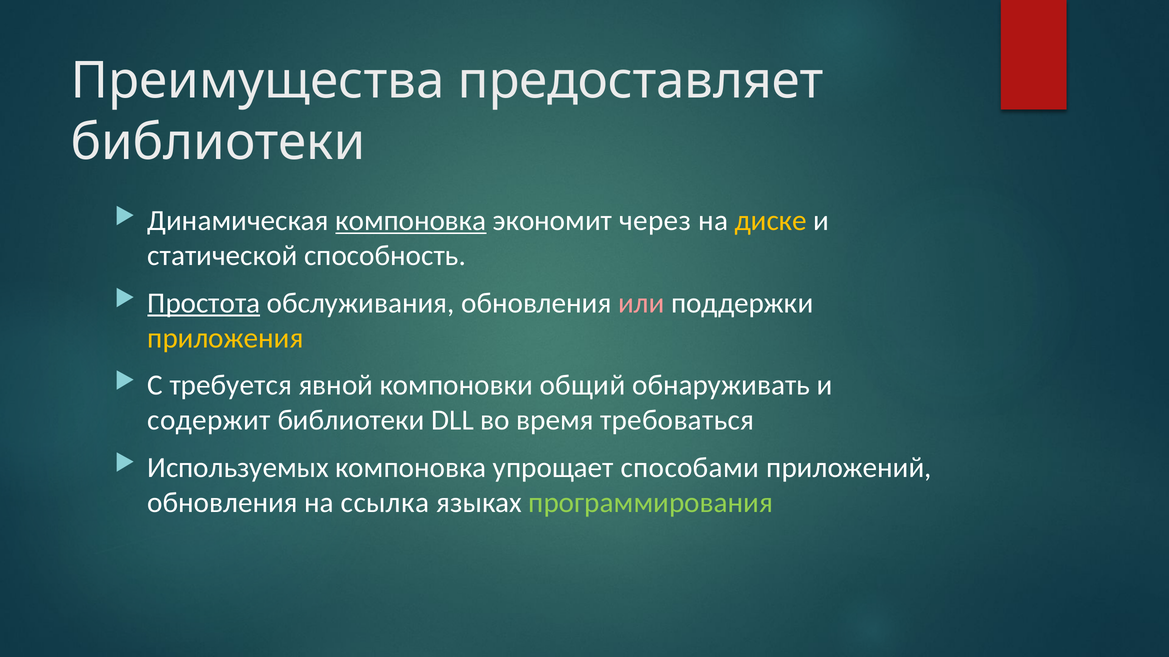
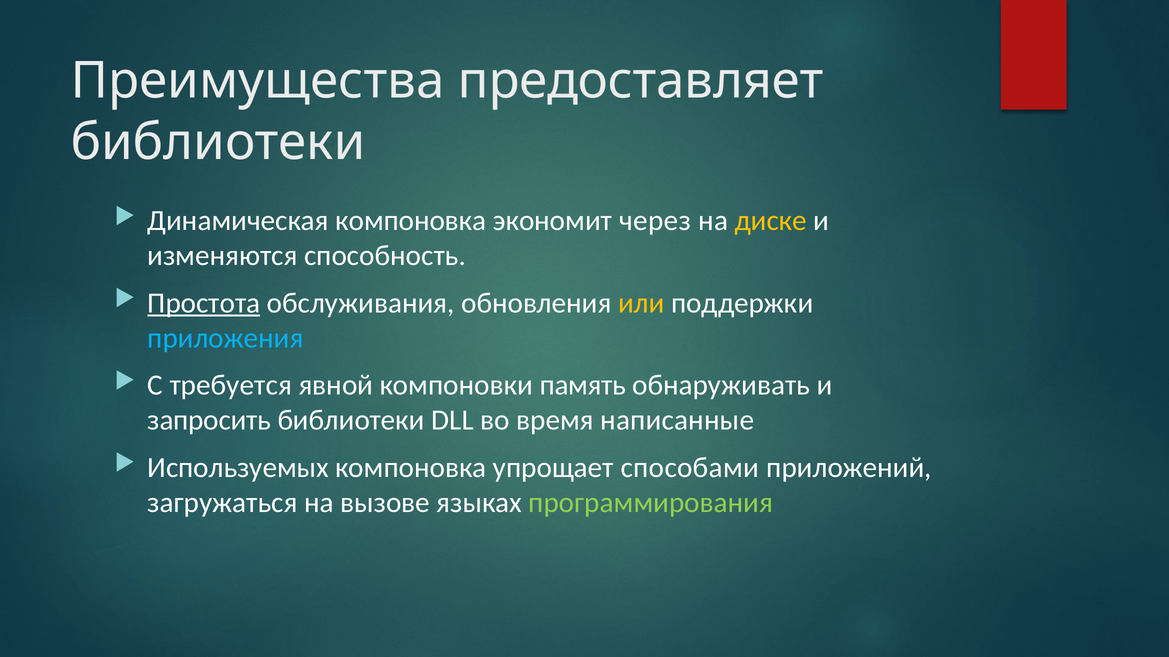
компоновка underline: present -> none (411, 221)
статической: статической -> изменяются (222, 256)
или colour: pink -> yellow (641, 303)
приложения colour: yellow -> light blue (225, 338)
общий: общий -> память (583, 385)
содержит: содержит -> запросить (209, 421)
требоваться: требоваться -> написанные (677, 421)
обновления: обновления -> загружаться (223, 503)
ссылка: ссылка -> вызове (385, 503)
